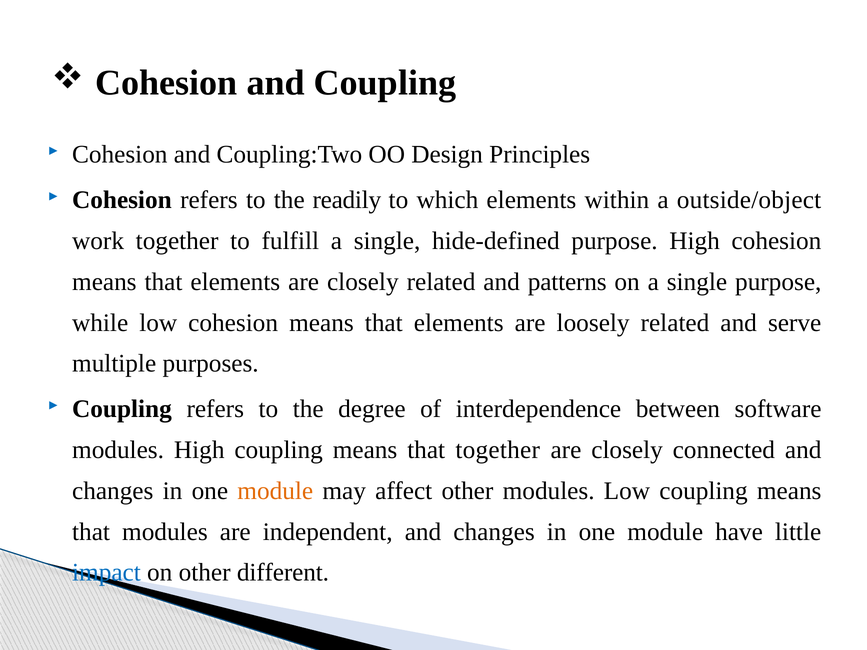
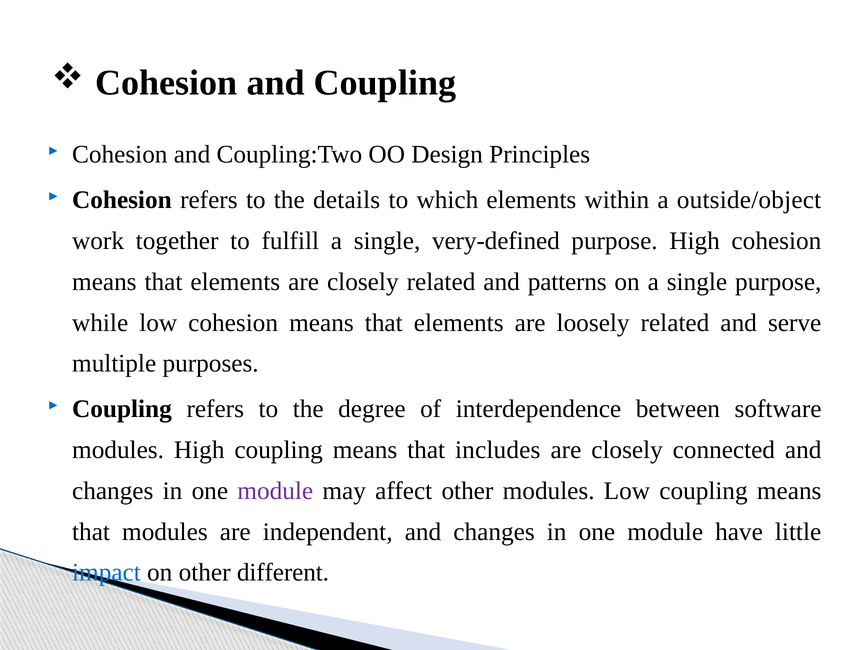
readily: readily -> details (347, 200)
hide-defined: hide-defined -> very-defined (496, 241)
that together: together -> includes (498, 450)
module colour: orange -> purple (275, 491)
